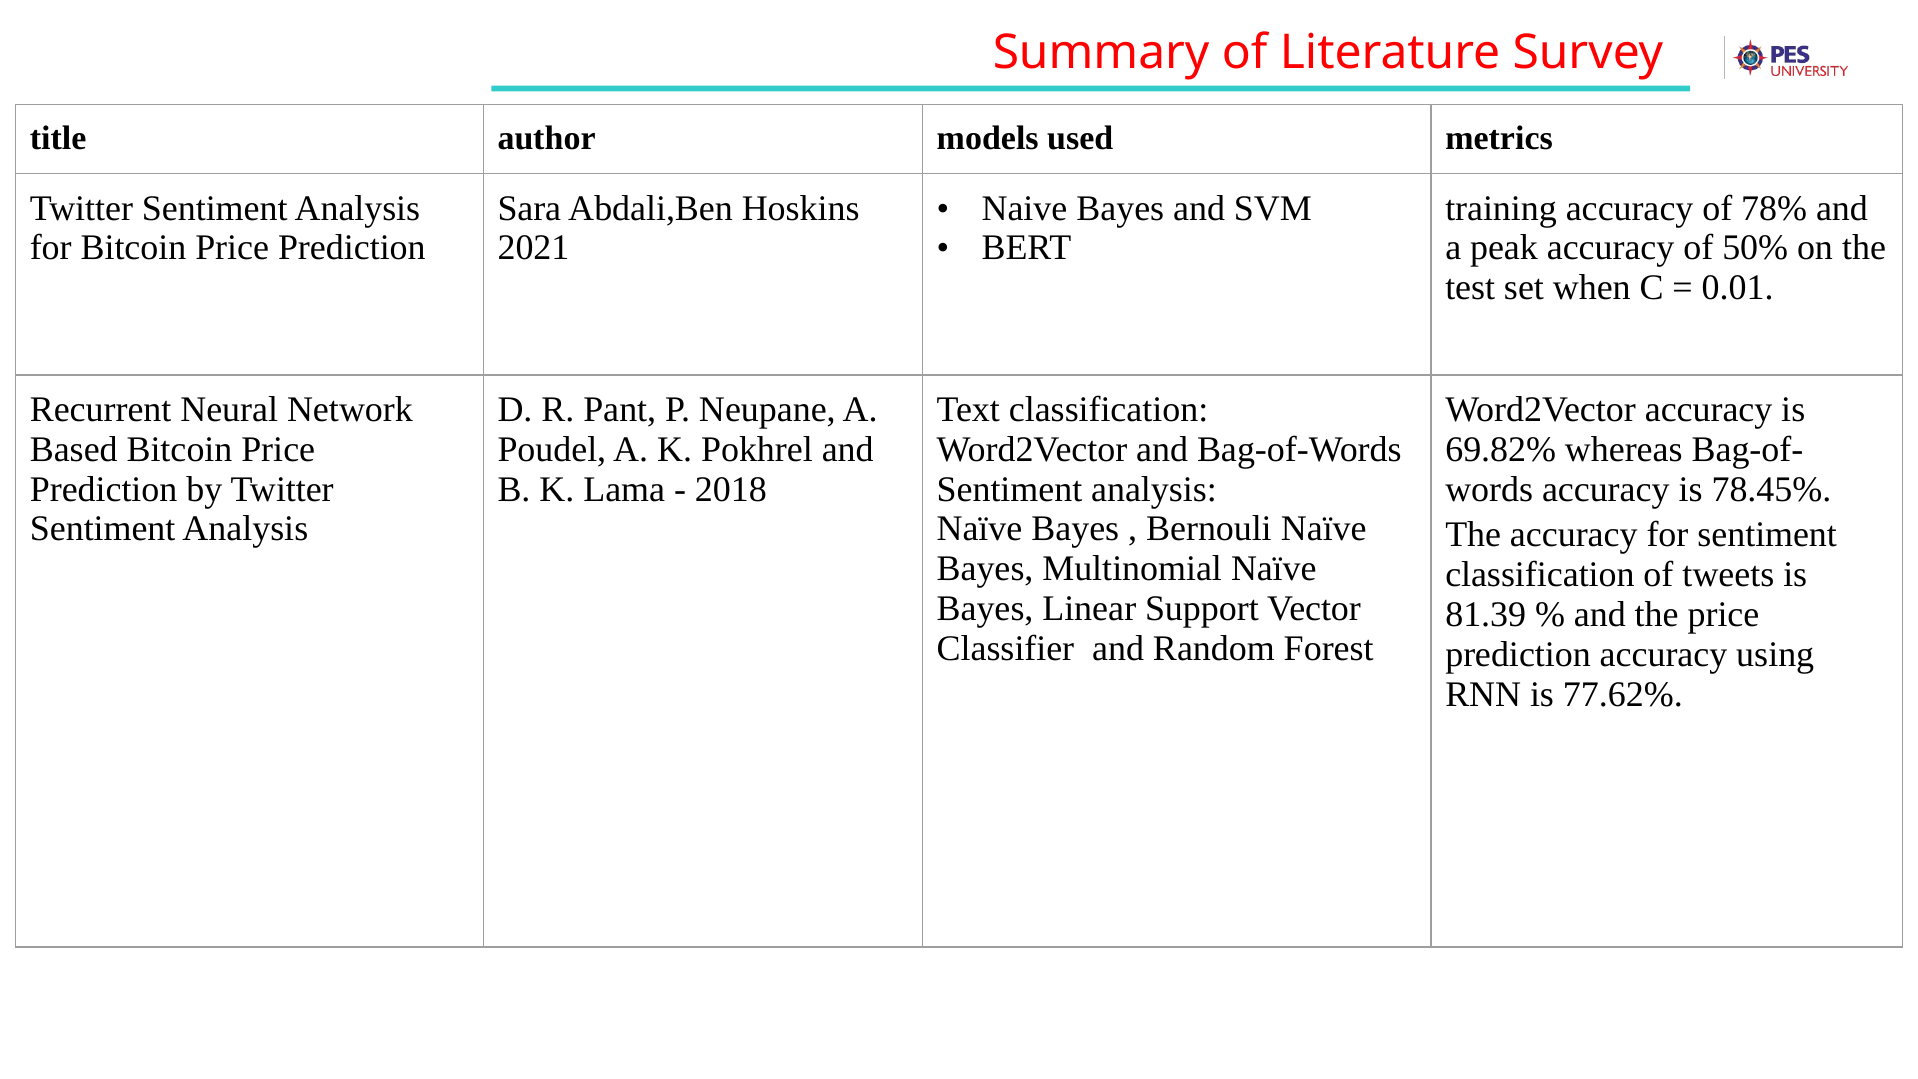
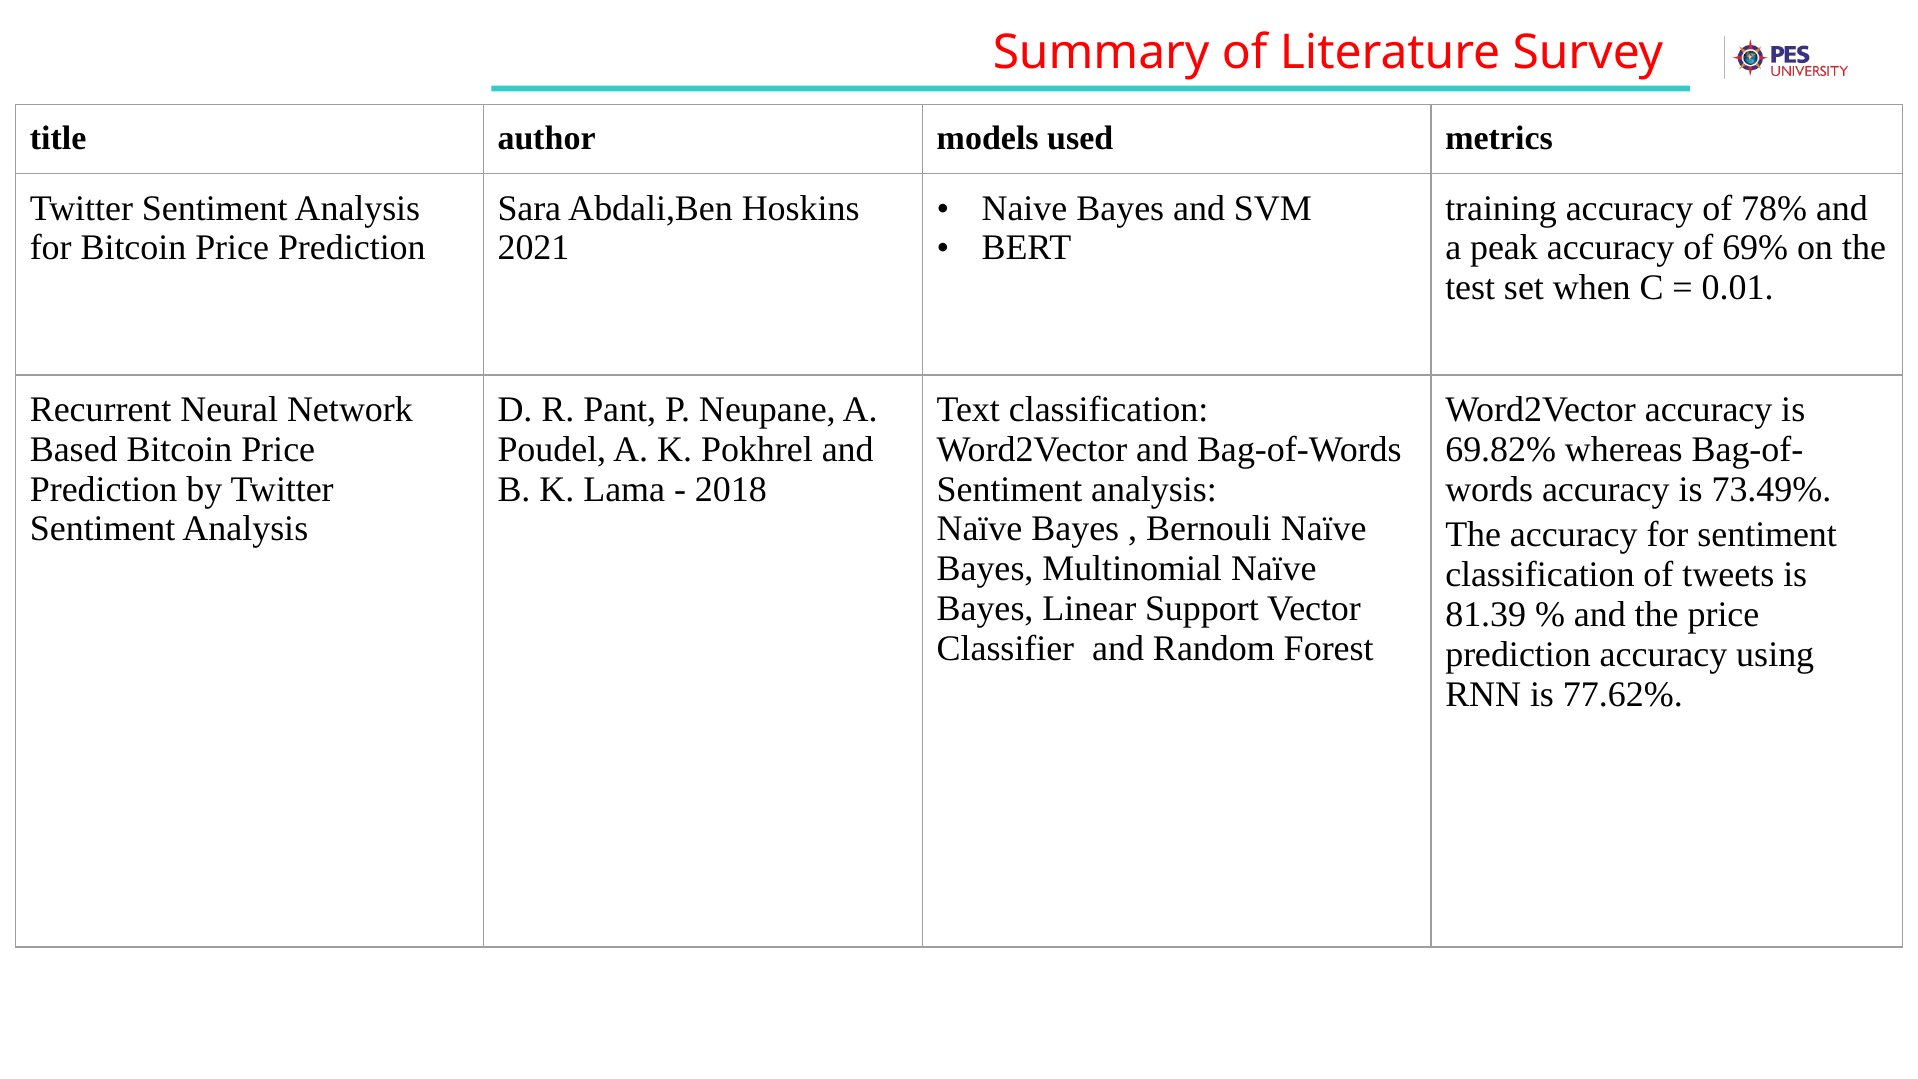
50%: 50% -> 69% (1755, 248)
78.45%: 78.45% -> 73.49% (1771, 489)
